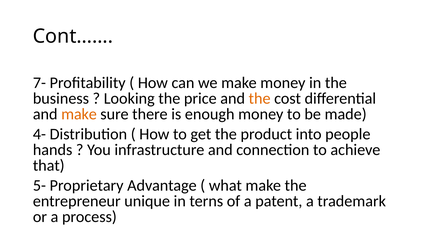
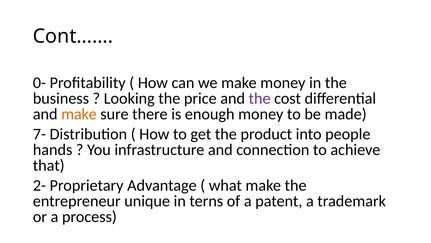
7-: 7- -> 0- (39, 83)
the colour: orange -> purple (260, 98)
4-: 4- -> 7- (39, 134)
5-: 5- -> 2- (39, 185)
